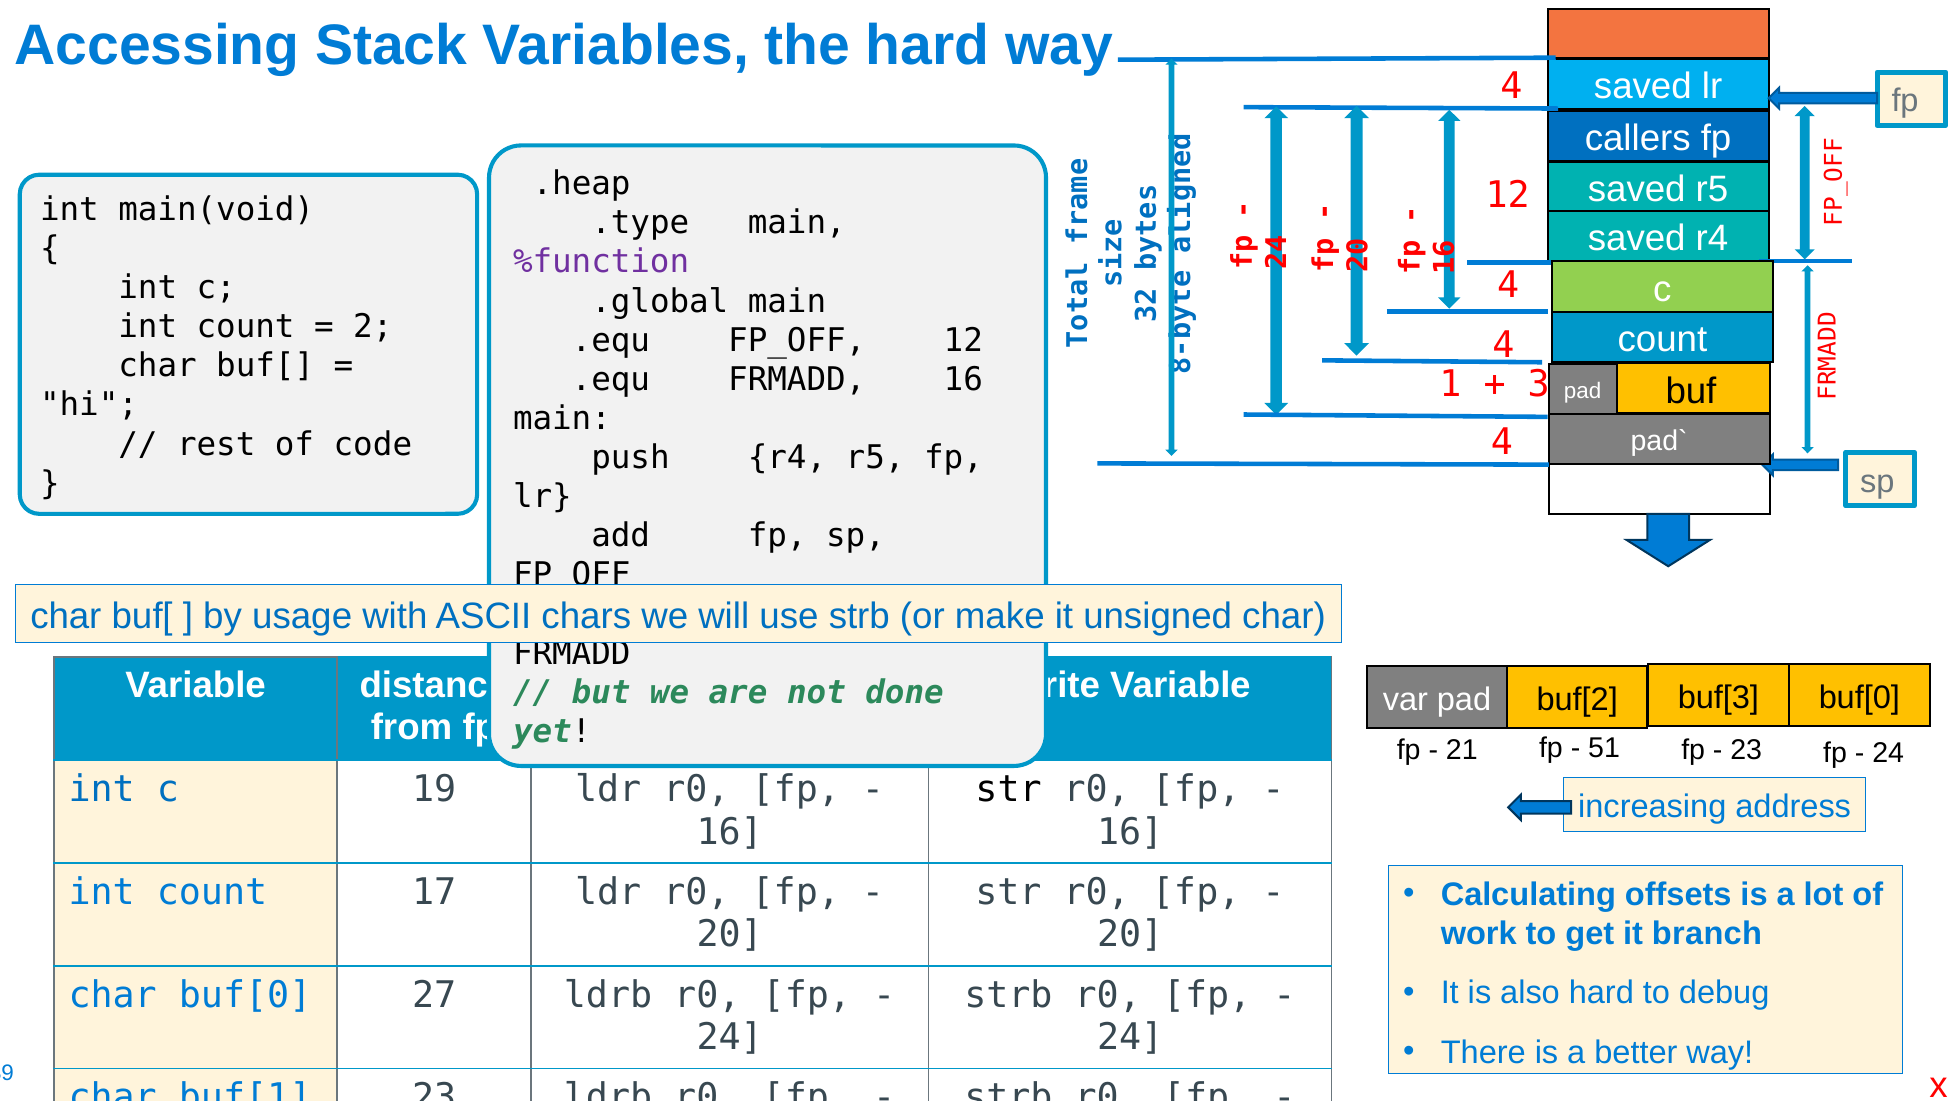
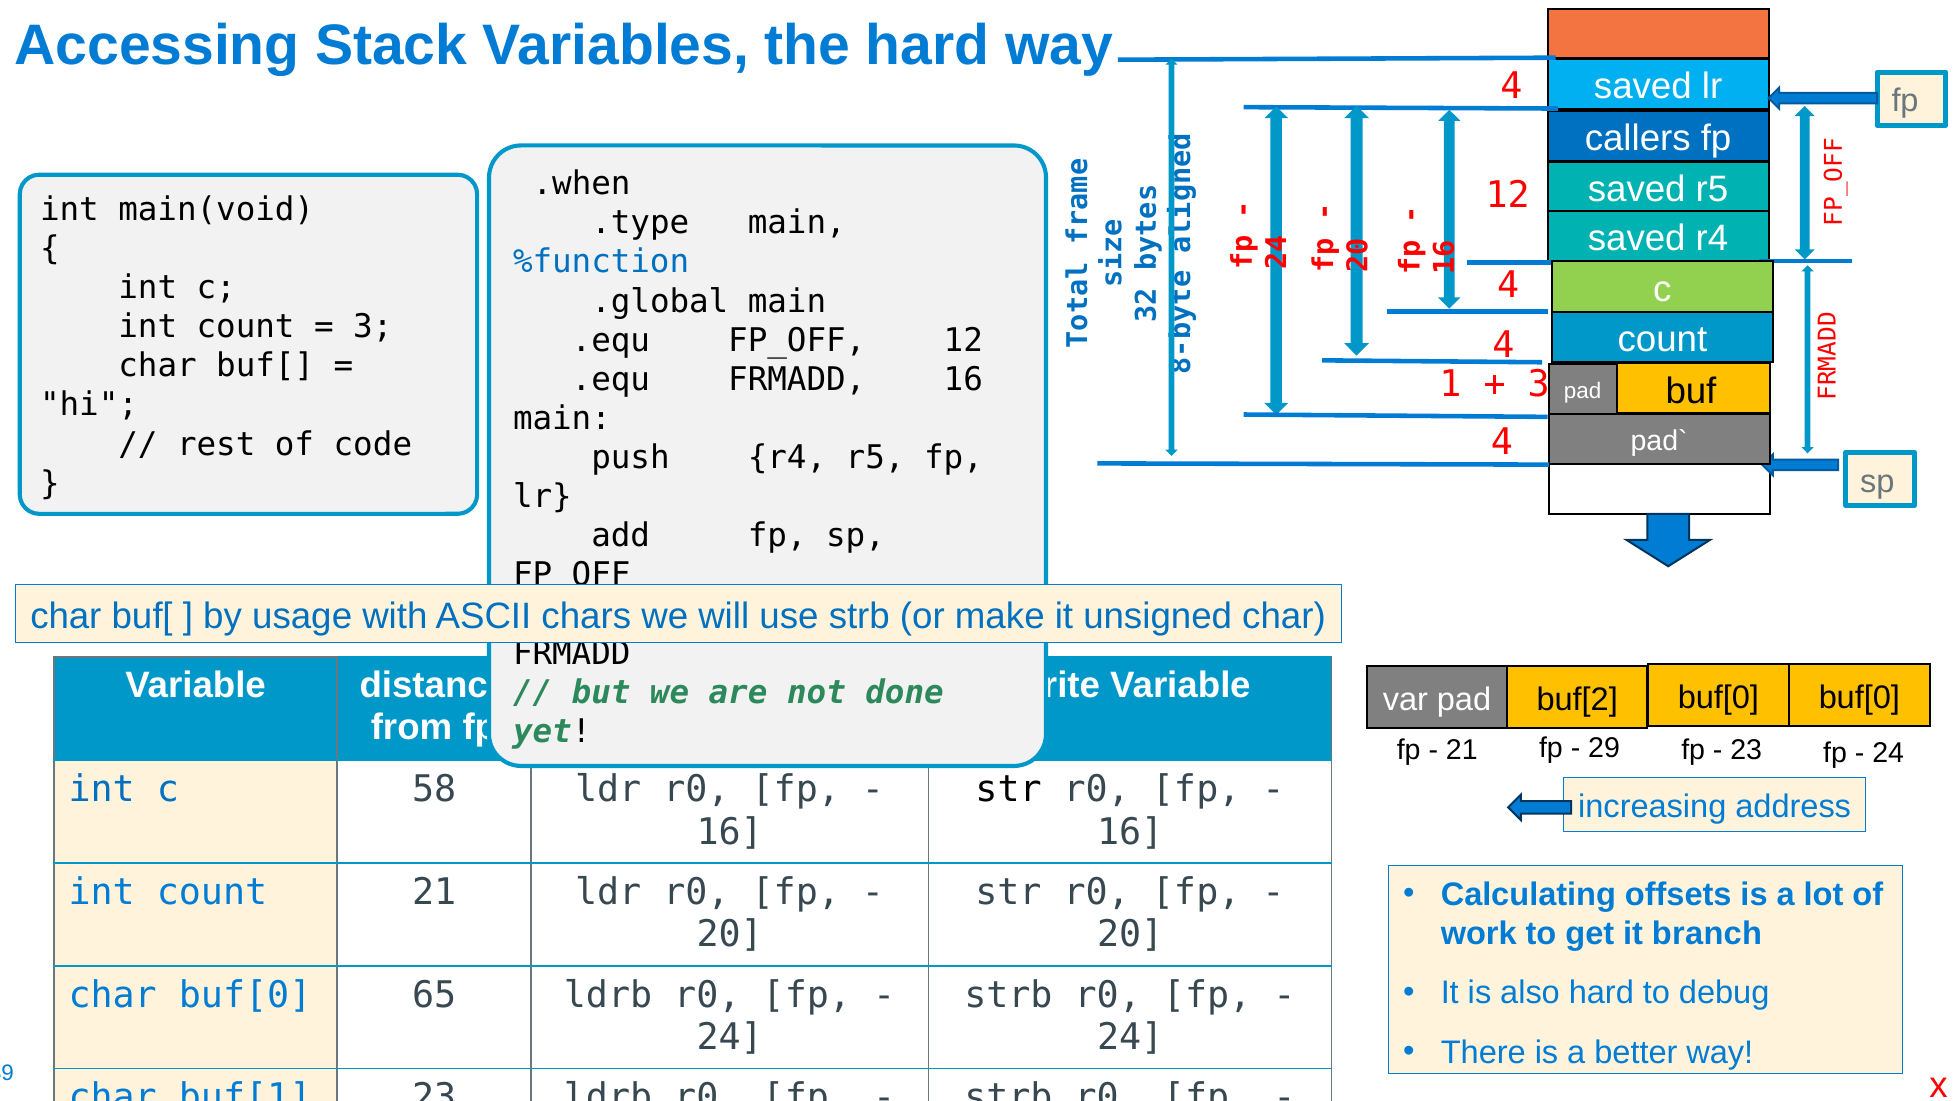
.heap: .heap -> .when (582, 184)
%function colour: purple -> blue (601, 262)
2: 2 -> 3 (373, 327)
buf[2 buf[3: buf[3 -> buf[0 (1718, 697)
51: 51 -> 29 (1604, 748)
19: 19 -> 58 (434, 789)
count 17: 17 -> 21 (434, 892)
27: 27 -> 65 (434, 995)
